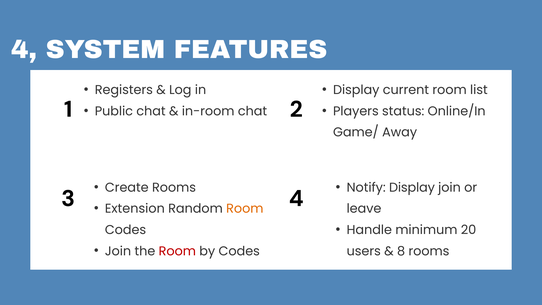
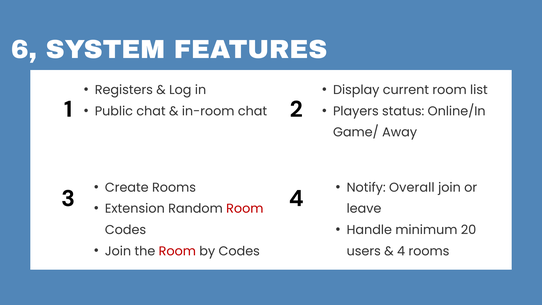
4: 4 -> 6 (24, 49)
Notify Display: Display -> Overall (412, 187)
Room colour: orange -> red (245, 209)
8: 8 -> 4 (401, 251)
